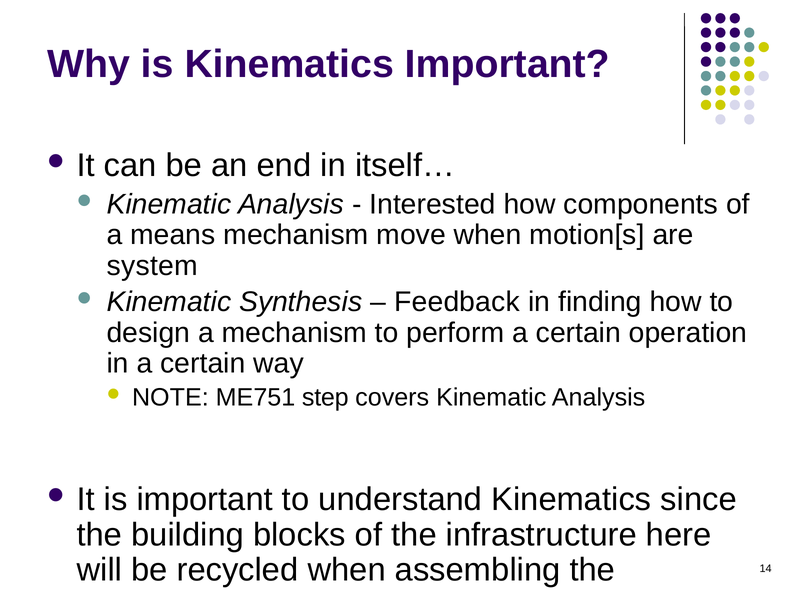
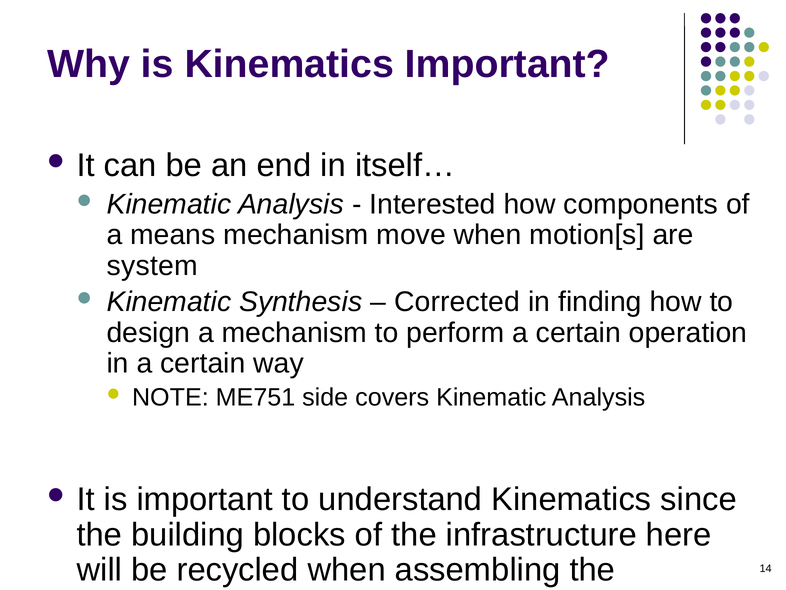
Feedback: Feedback -> Corrected (457, 302)
step: step -> side (325, 397)
